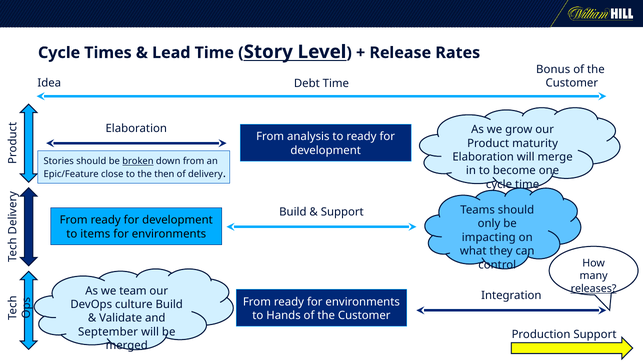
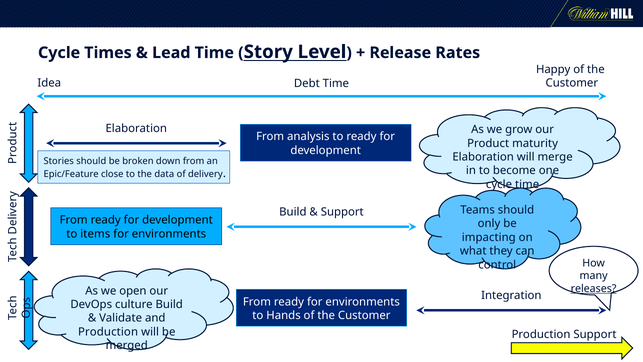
Bonus: Bonus -> Happy (553, 69)
broken underline: present -> none (138, 161)
then: then -> data (164, 174)
team: team -> open (133, 291)
September: September -> Production (108, 332)
